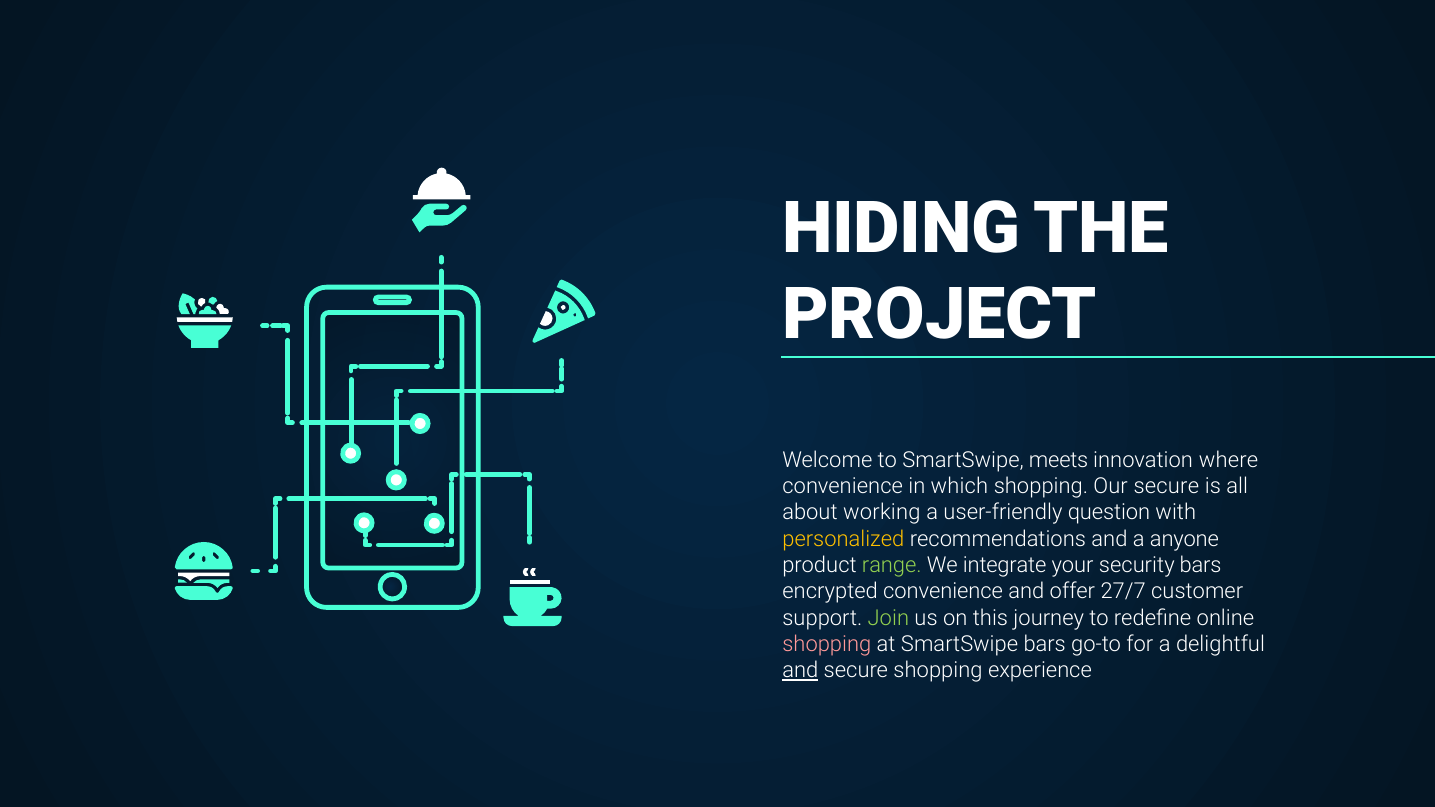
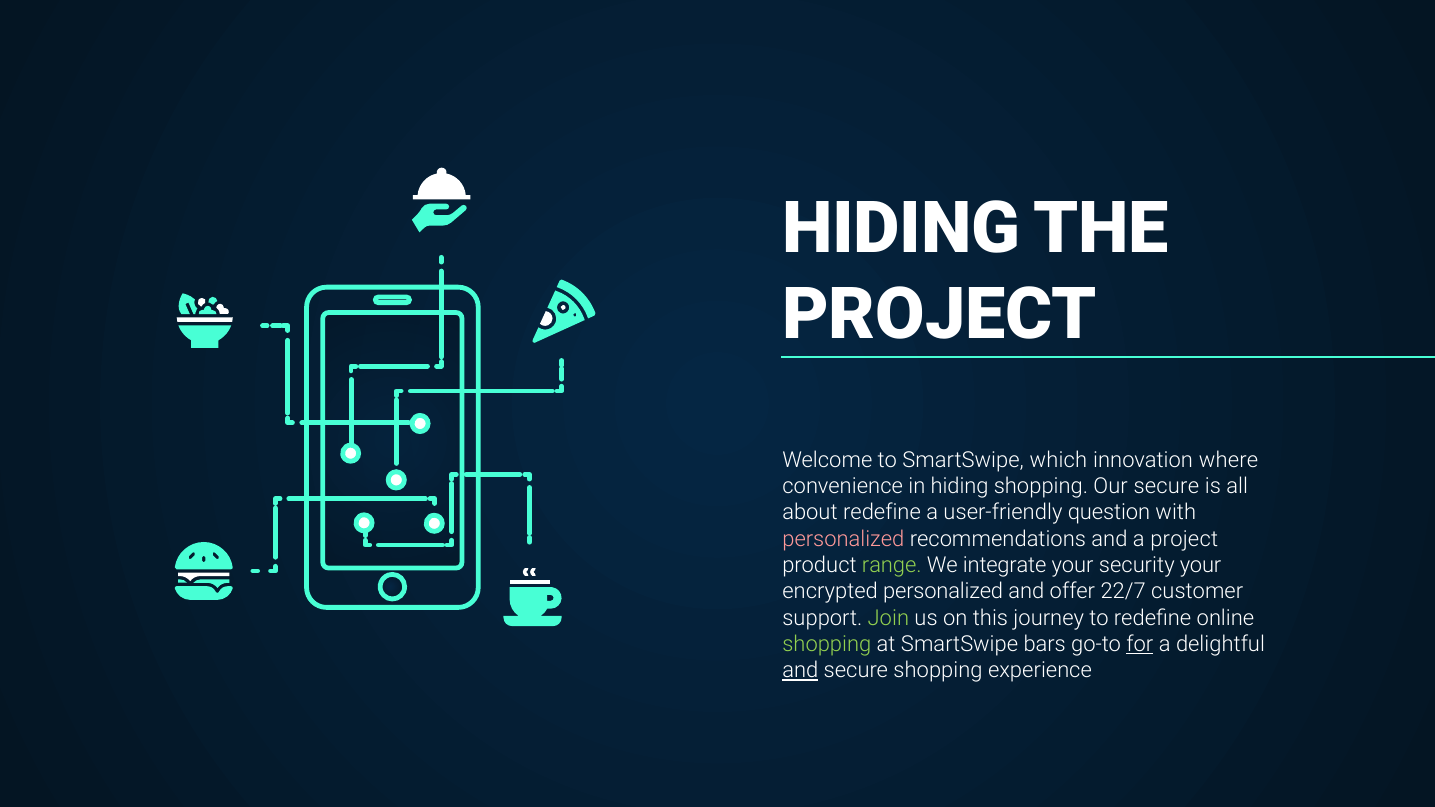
meets: meets -> which (1058, 460)
in which: which -> hiding (960, 486)
about working: working -> redefine (882, 513)
personalized colour: yellow -> pink (843, 539)
a anyone: anyone -> project (1184, 539)
security bars: bars -> your (1201, 565)
encrypted convenience: convenience -> personalized (943, 592)
27/7: 27/7 -> 22/7 (1123, 592)
shopping colour: pink -> light green (827, 644)
for underline: none -> present (1140, 644)
